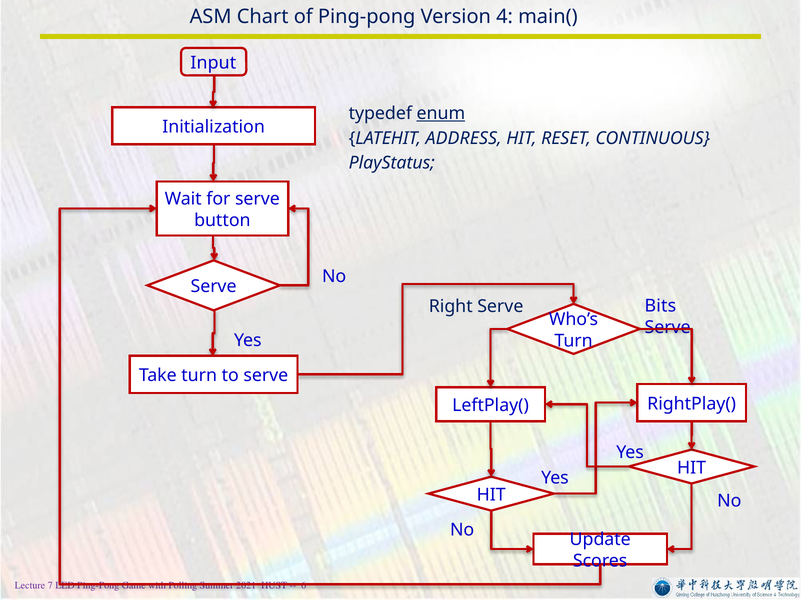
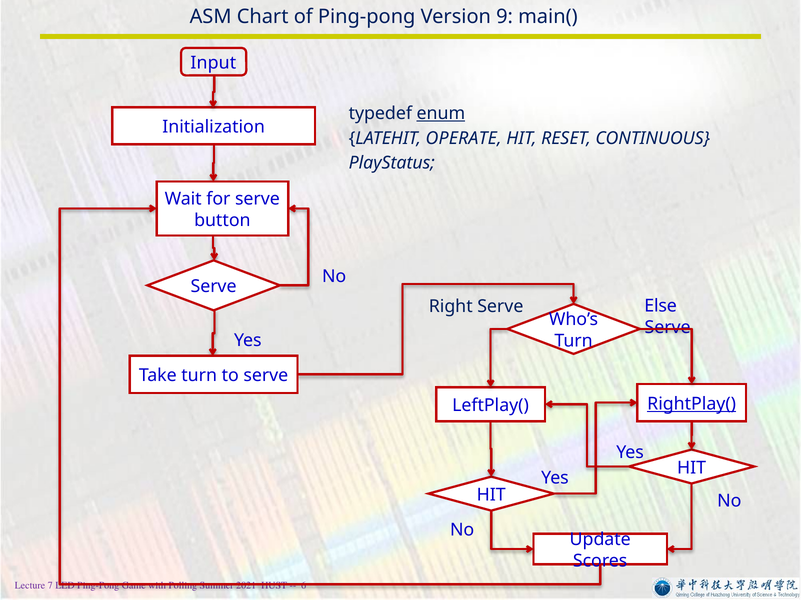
4: 4 -> 9 (505, 17)
ADDRESS: ADDRESS -> OPERATE (464, 138)
Bits: Bits -> Else (661, 306)
RightPlay( underline: none -> present (692, 404)
